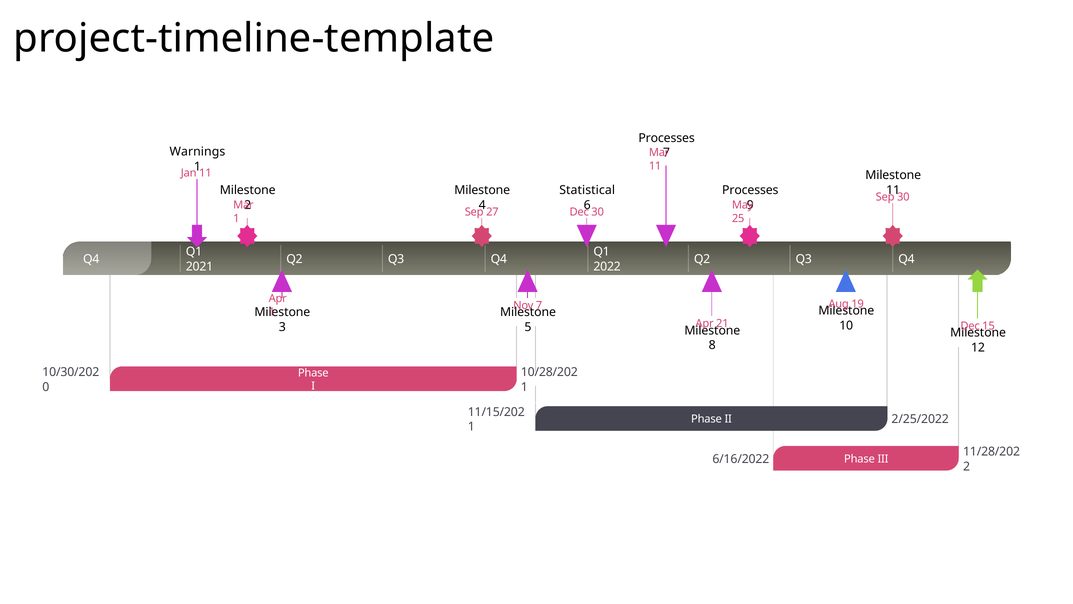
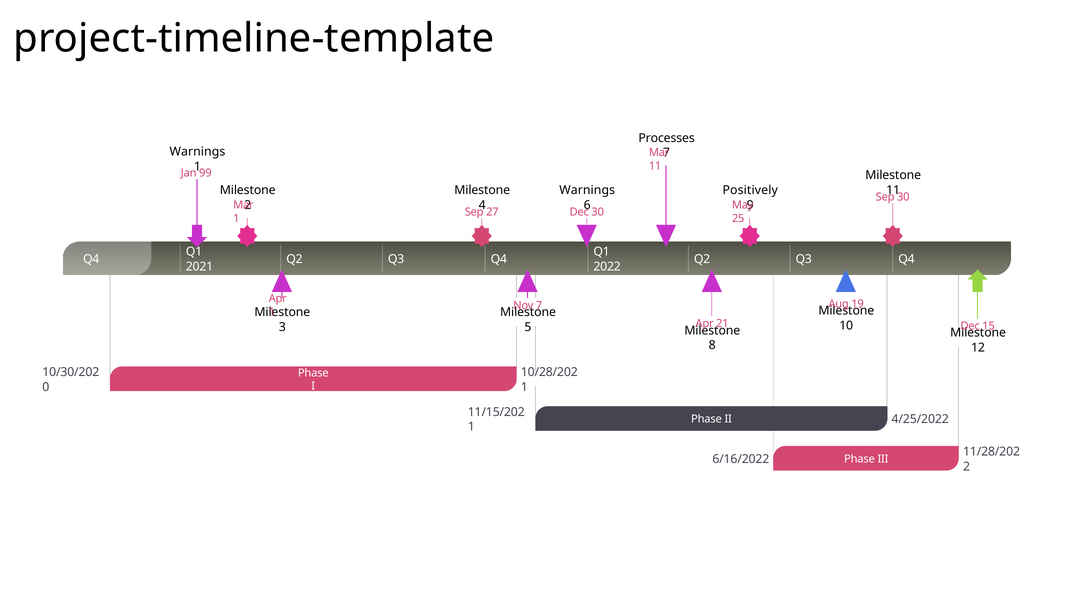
Jan 11: 11 -> 99 (205, 173)
Statistical: Statistical -> Warnings (587, 190)
Processes: Processes -> Positively (750, 190)
2/25/2022: 2/25/2022 -> 4/25/2022 (920, 419)
